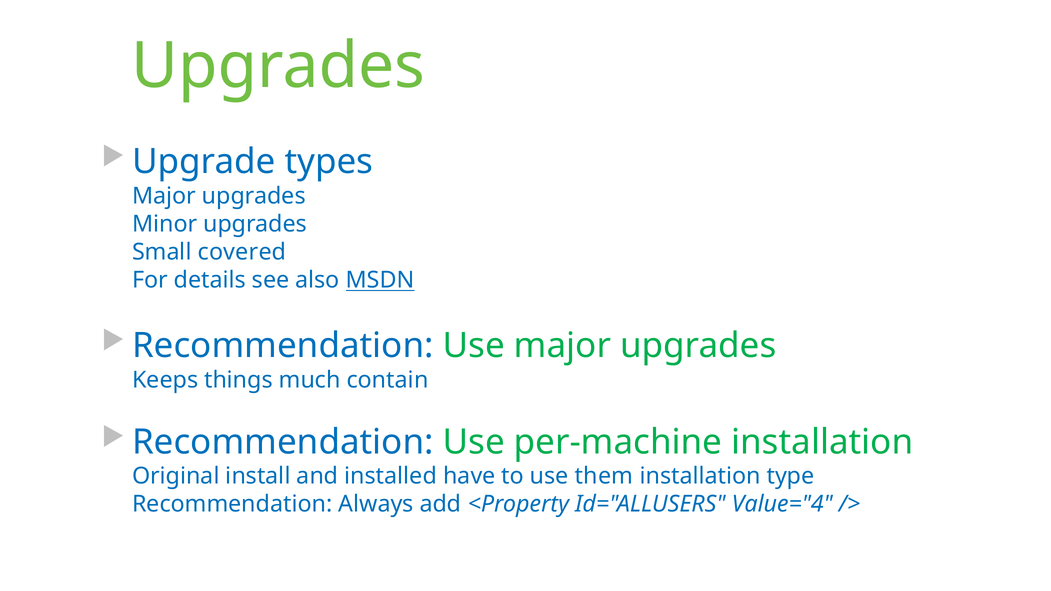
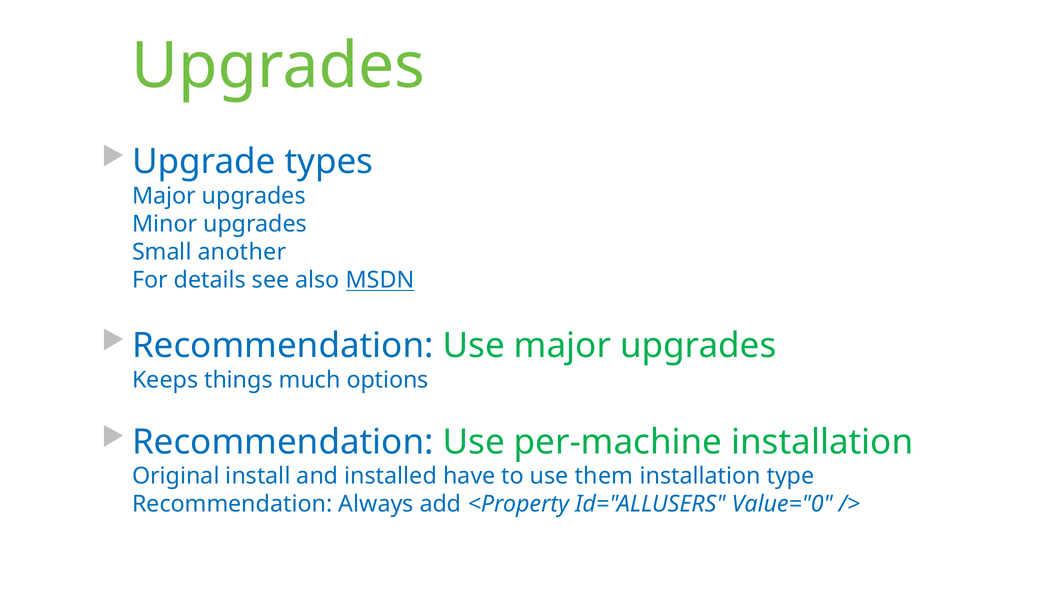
covered: covered -> another (242, 252)
contain: contain -> options (388, 380)
Value="4: Value="4 -> Value="0 (782, 504)
